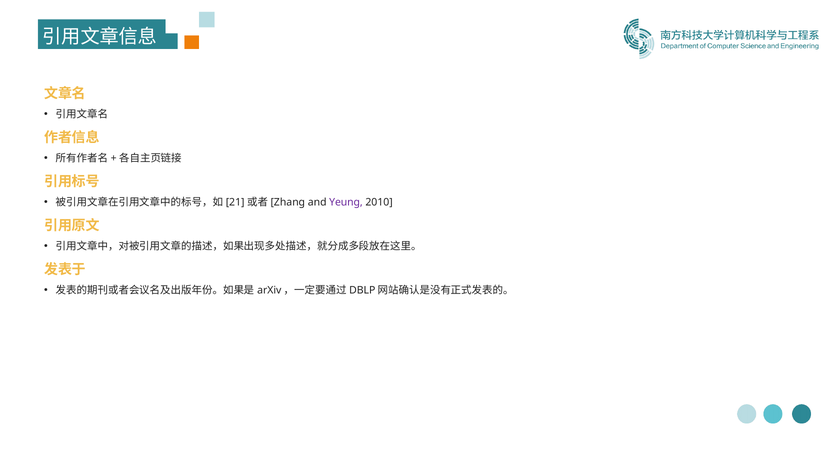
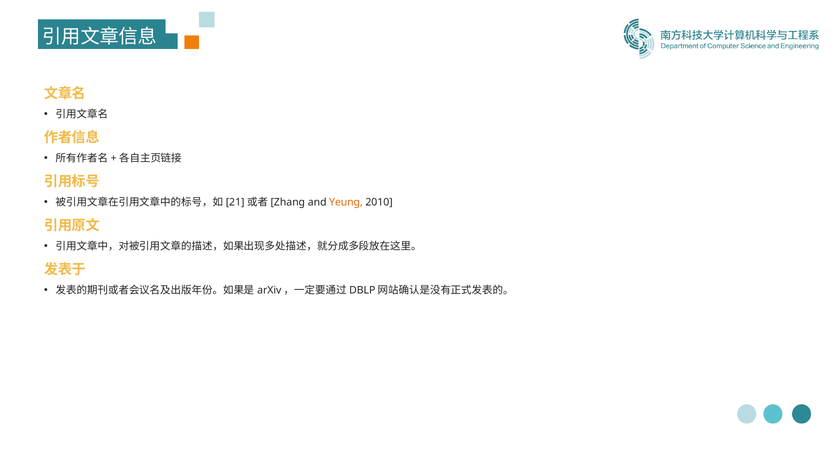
Yeung colour: purple -> orange (346, 202)
